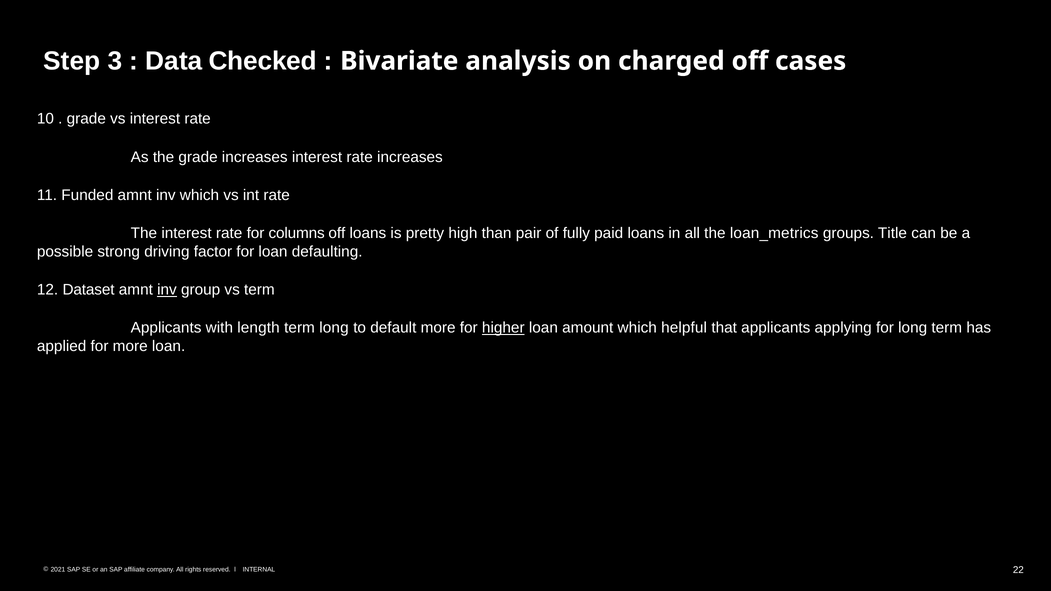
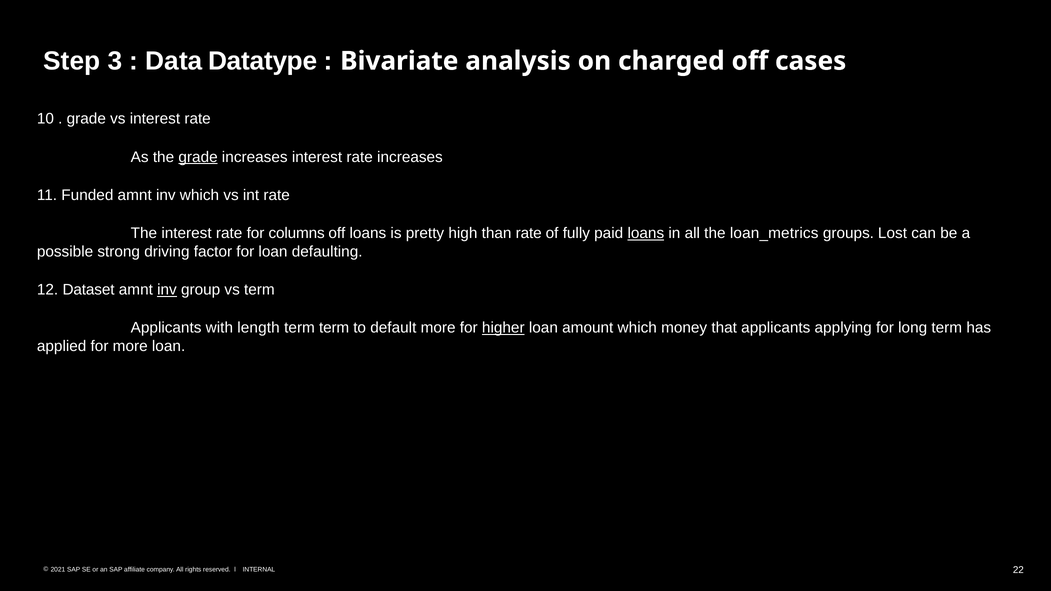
Checked: Checked -> Datatype (263, 61)
grade underline: none -> present (198, 157)
than pair: pair -> rate (529, 233)
loans underline: none -> present (646, 233)
Title: Title -> Lost (893, 233)
term long: long -> term (334, 328)
helpful: helpful -> money (684, 328)
